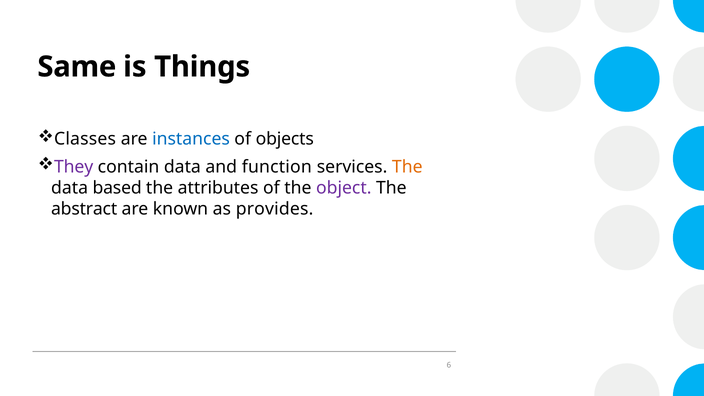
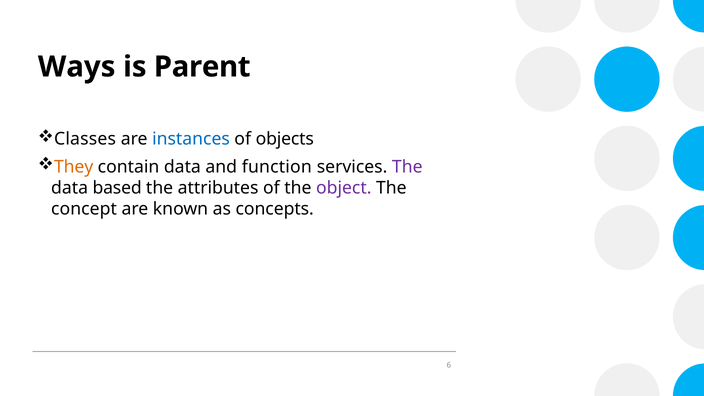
Same: Same -> Ways (77, 67)
Things: Things -> Parent (202, 67)
They colour: purple -> orange (74, 167)
The colour: orange -> purple (407, 167)
abstract: abstract -> concept (84, 209)
provides: provides -> concepts (275, 209)
